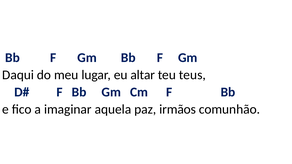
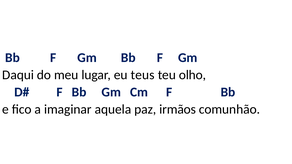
altar: altar -> teus (143, 75)
teus: teus -> olho (192, 75)
